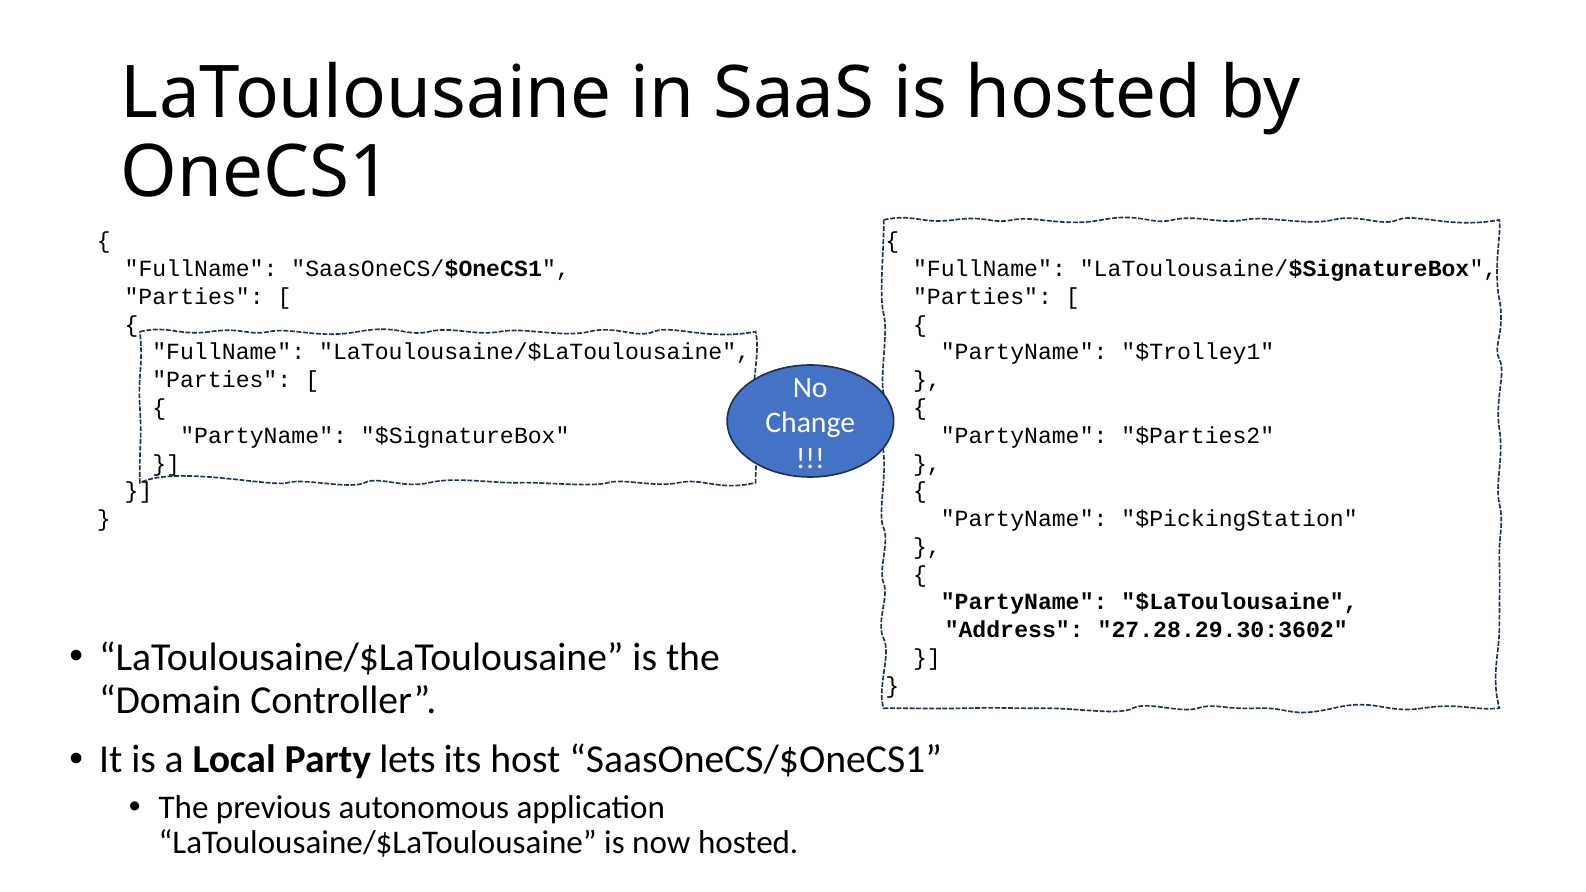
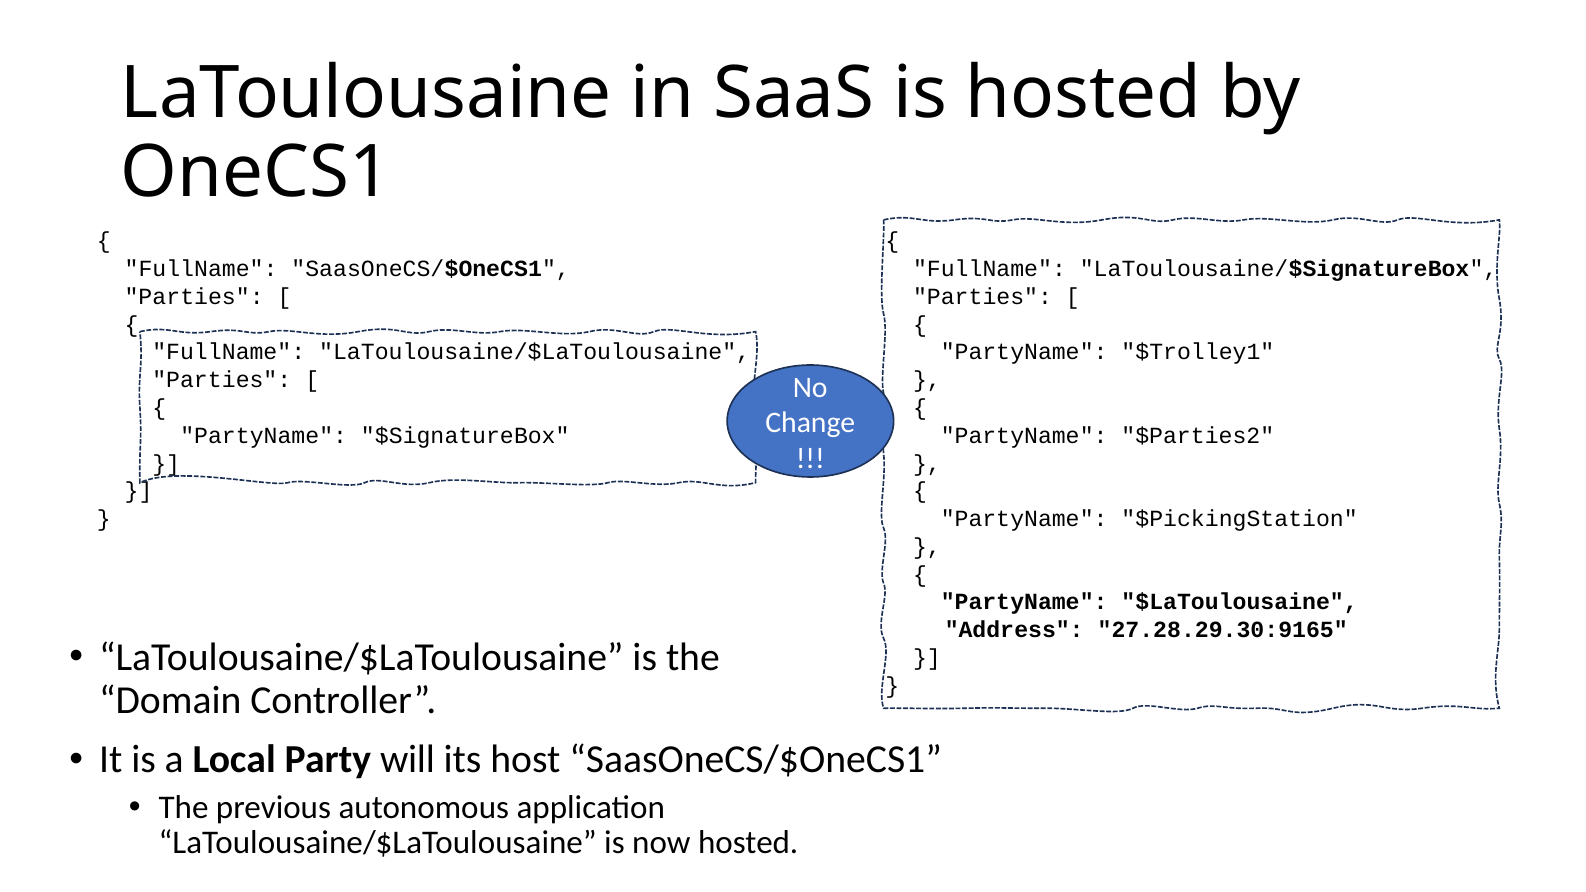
27.28.29.30:3602: 27.28.29.30:3602 -> 27.28.29.30:9165 (1223, 630)
lets: lets -> will (407, 760)
